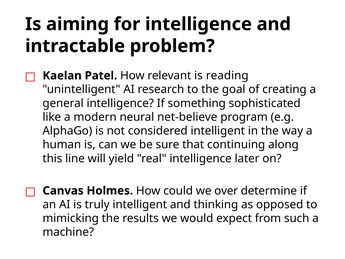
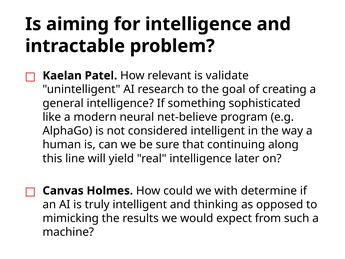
reading: reading -> validate (227, 76)
over: over -> with (226, 191)
